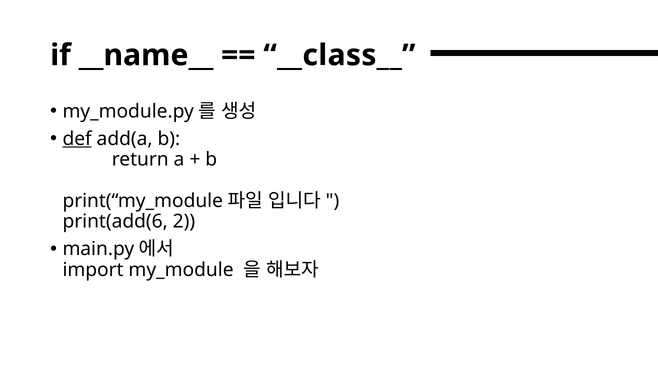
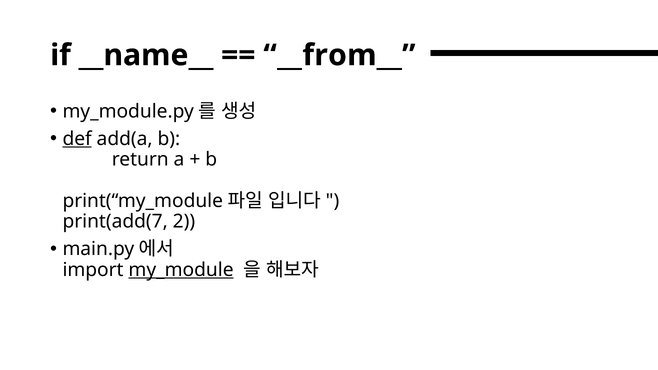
__class__: __class__ -> __from__ (339, 55)
print(add(6: print(add(6 -> print(add(7 (115, 222)
my_module underline: none -> present (181, 270)
